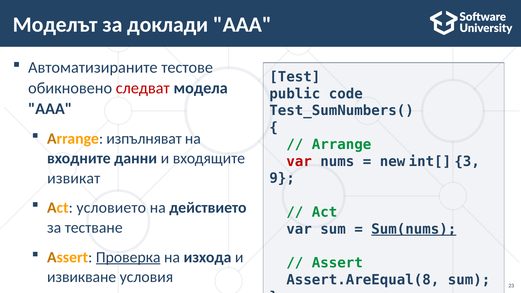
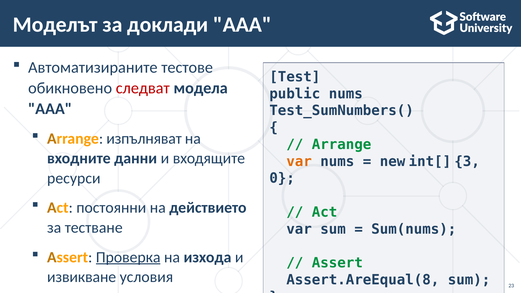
public code: code -> nums (346, 94)
var colour: red -> orange (299, 161)
извикат: извикат -> ресурси (74, 178)
9: 9 -> 0 (282, 178)
условието: условието -> постоянни (111, 208)
Sum(nums underline: present -> none (414, 229)
